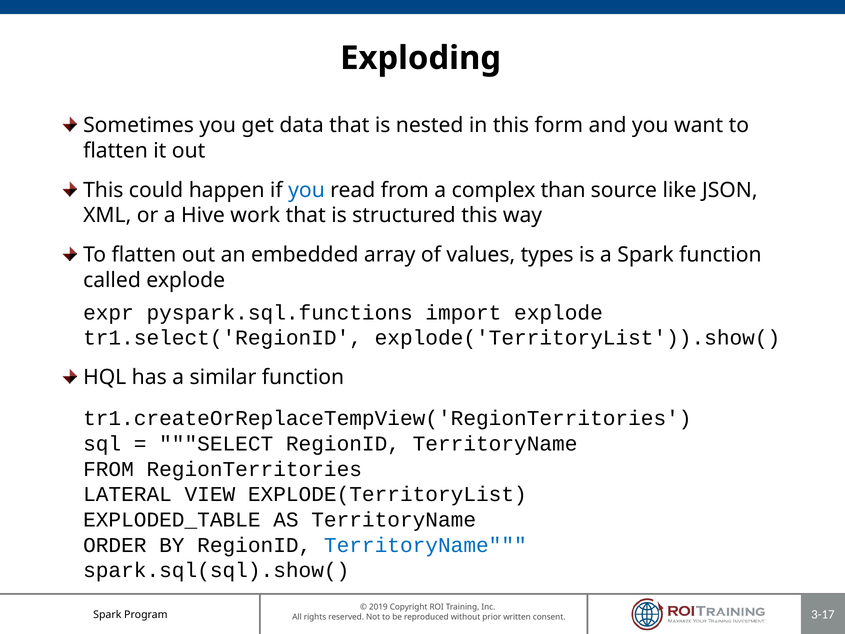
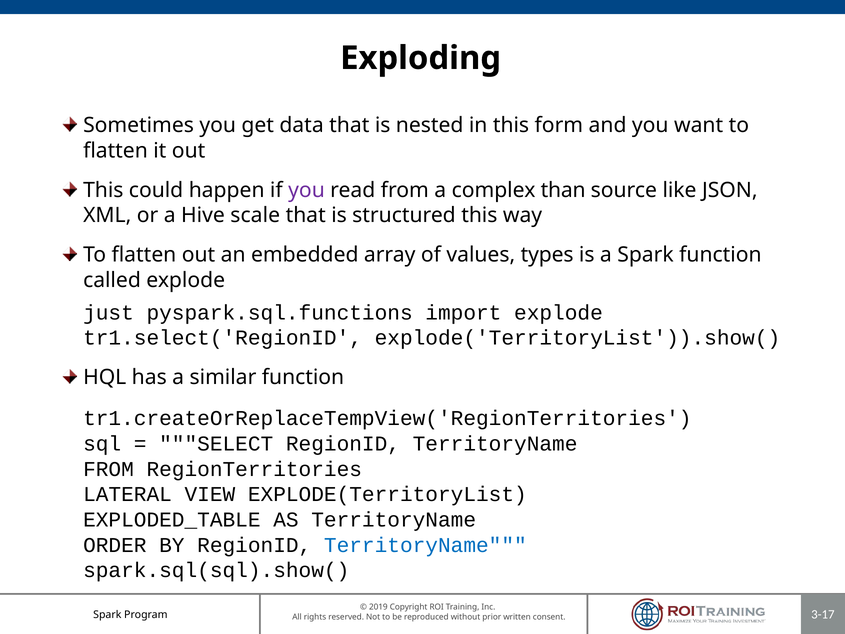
you colour: blue -> purple (307, 190)
work: work -> scale (255, 215)
expr: expr -> just (108, 313)
